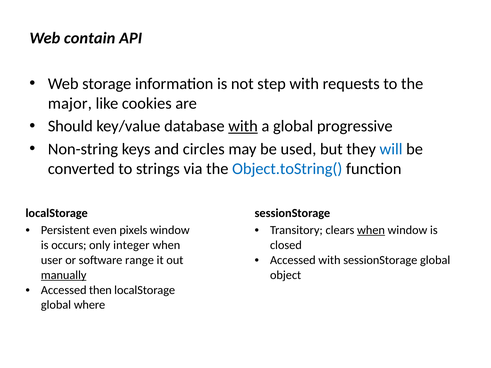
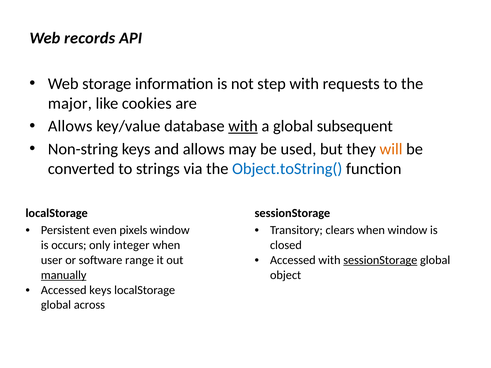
contain: contain -> records (90, 38)
Should: Should -> Allows (70, 126)
progressive: progressive -> subsequent (355, 126)
and circles: circles -> allows (204, 149)
will colour: blue -> orange (391, 149)
when underline: present -> none (371, 230)
sessionStorage underline: none -> present (380, 260)
Accessed then: then -> keys (100, 290)
where: where -> across (89, 305)
